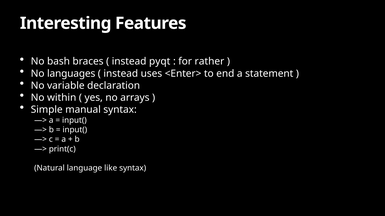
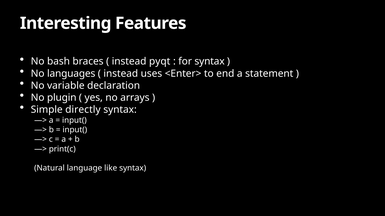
for rather: rather -> syntax (210, 62)
within: within -> plugin (62, 98)
manual: manual -> directly (83, 110)
